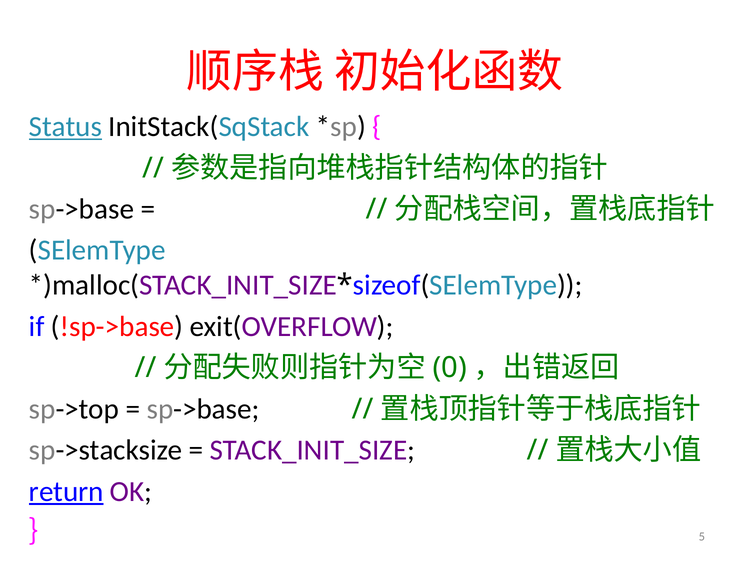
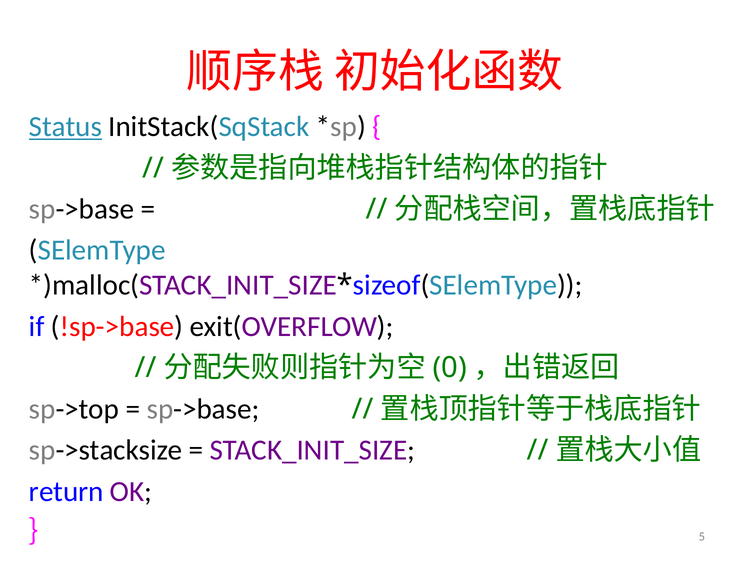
return underline: present -> none (66, 492)
